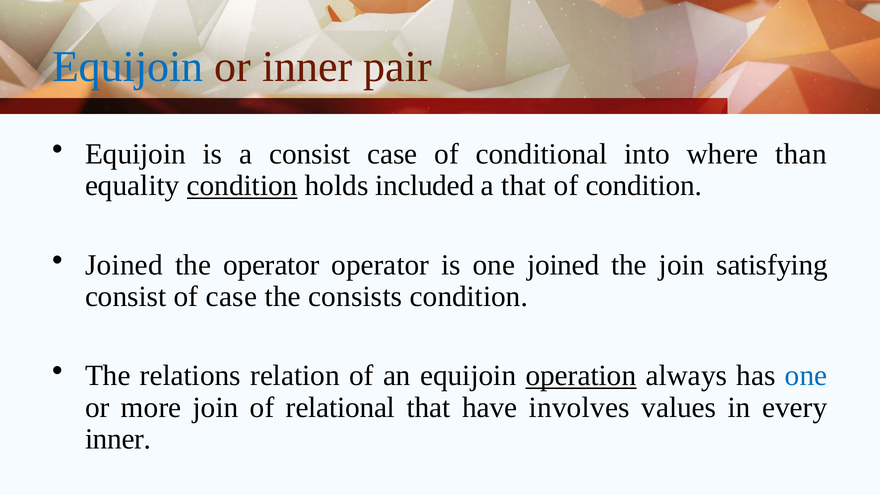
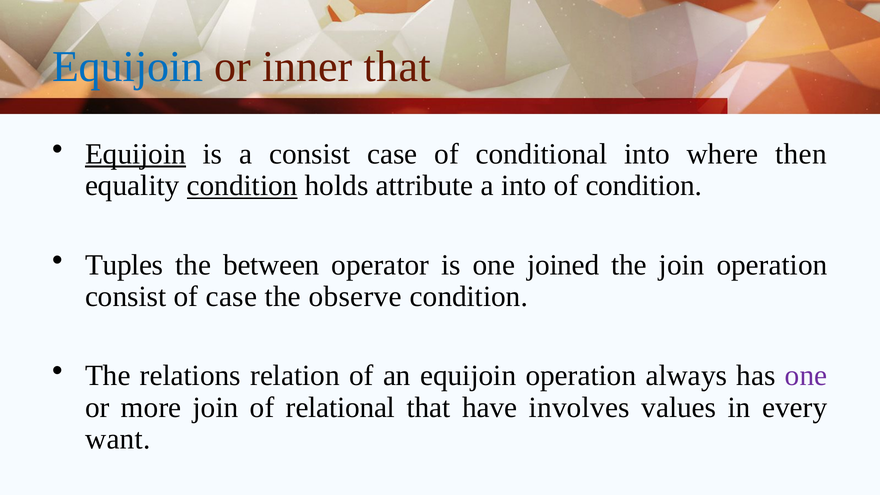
inner pair: pair -> that (397, 67)
Equijoin underline: none -> present (135, 154)
than: than -> then (801, 154)
included: included -> attribute (425, 186)
a that: that -> into (524, 186)
Joined: Joined -> Tuples (124, 265)
the operator: operator -> between (271, 265)
join satisfying: satisfying -> operation (772, 265)
consists: consists -> observe (355, 297)
operation underline: present -> none (581, 376)
one colour: blue -> purple (806, 376)
inner: inner -> want (118, 439)
